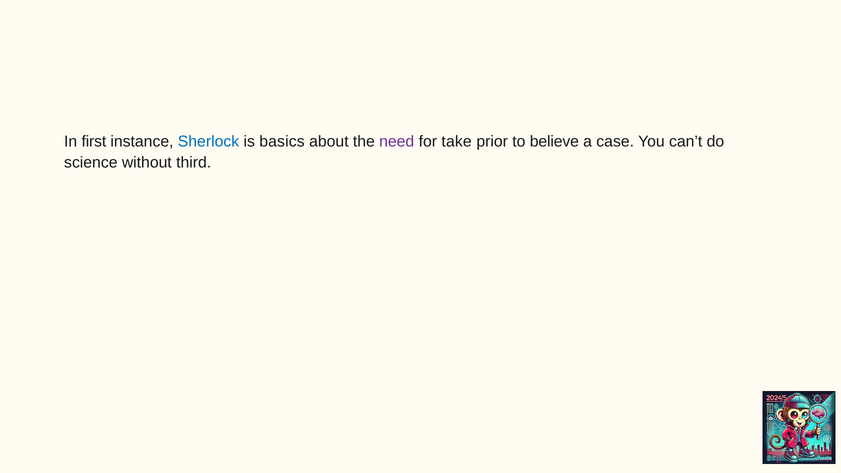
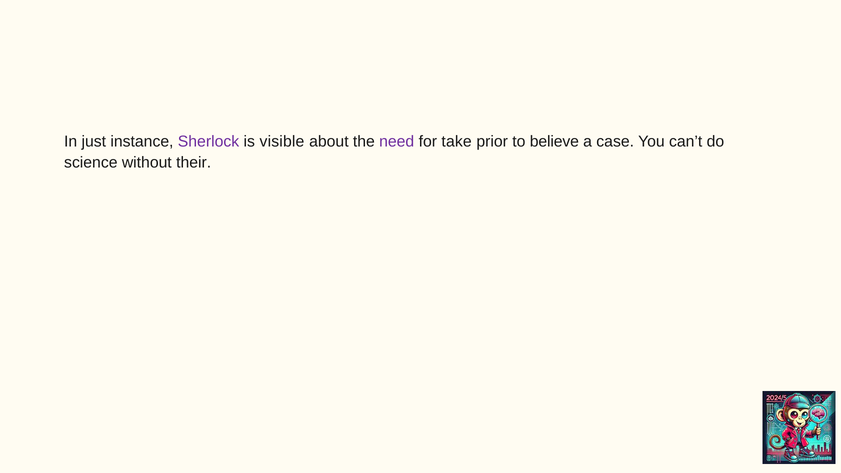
first: first -> just (94, 142)
Sherlock colour: blue -> purple (209, 142)
basics: basics -> visible (282, 142)
third: third -> their (194, 163)
